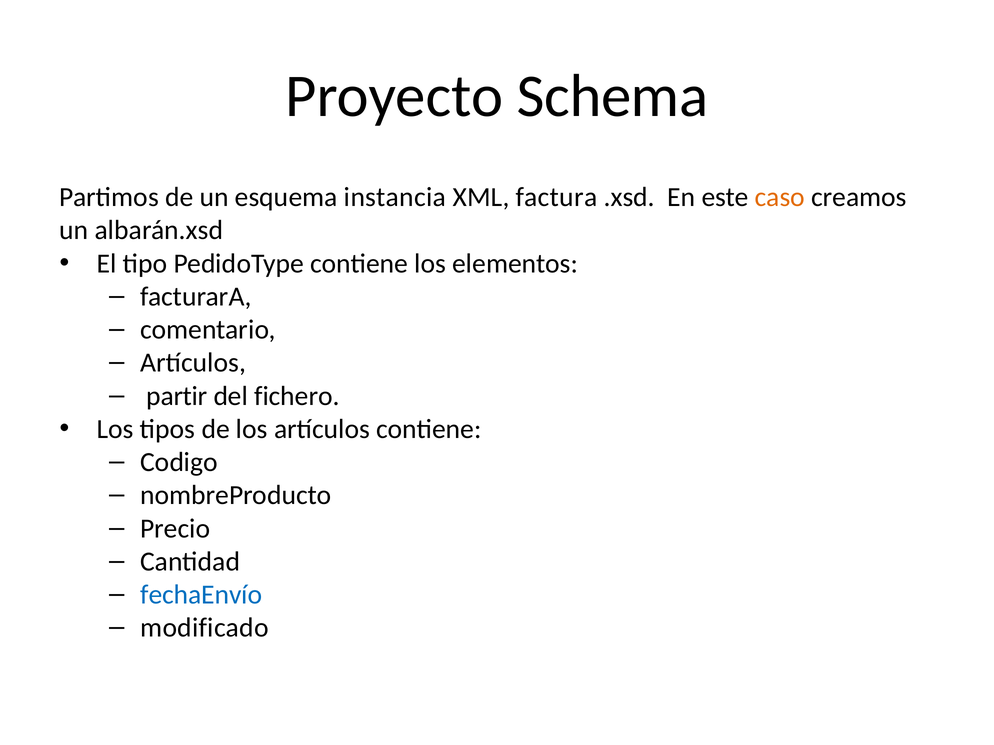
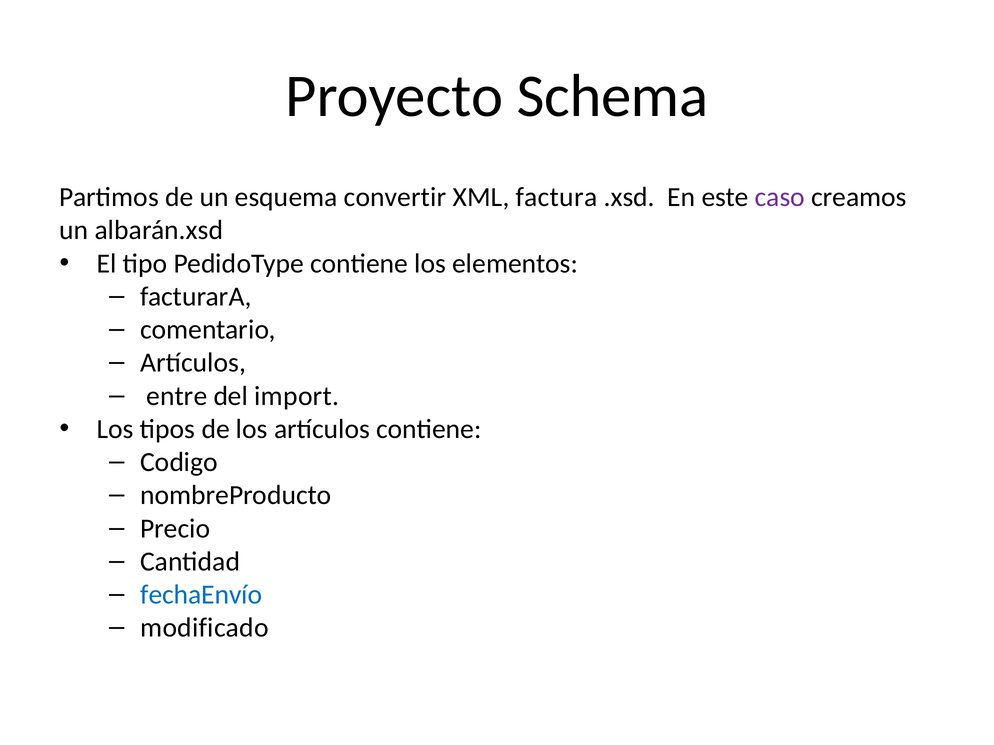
instancia: instancia -> convertir (395, 197)
caso colour: orange -> purple (780, 197)
partir: partir -> entre (177, 396)
fichero: fichero -> import (297, 396)
